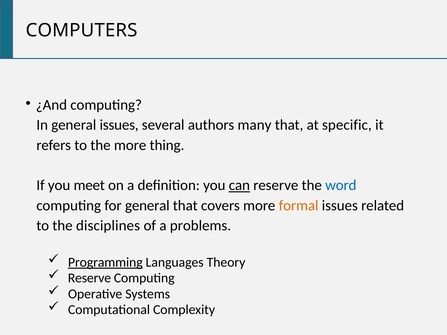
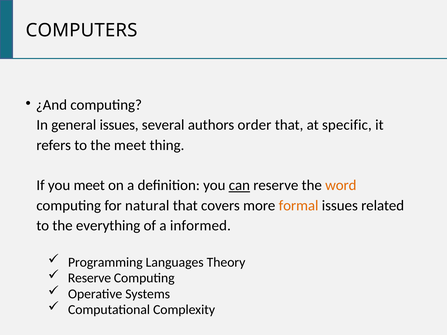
many: many -> order (254, 125)
the more: more -> meet (130, 145)
word colour: blue -> orange (341, 185)
for general: general -> natural (147, 206)
disciplines: disciplines -> everything (108, 226)
problems: problems -> informed (200, 226)
Programming underline: present -> none (105, 262)
